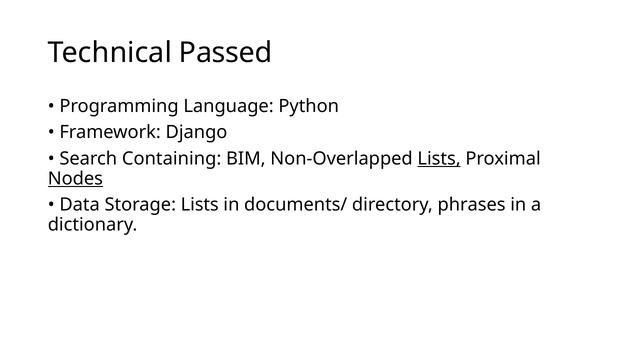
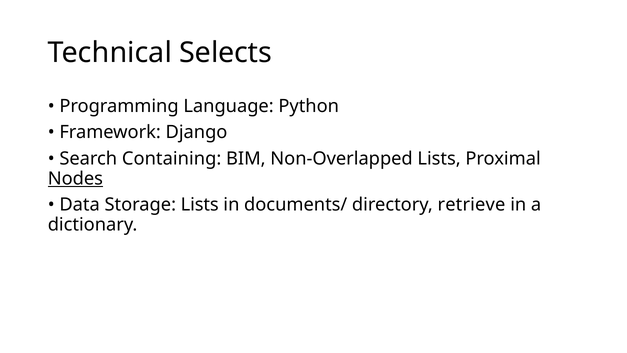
Passed: Passed -> Selects (226, 53)
Lists underline: present -> none (439, 159)
phrases: phrases -> retrieve (471, 205)
